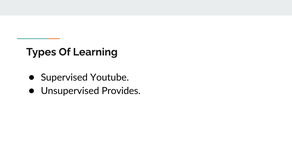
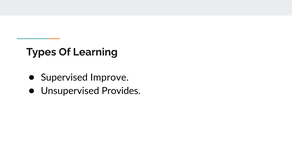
Youtube: Youtube -> Improve (110, 78)
